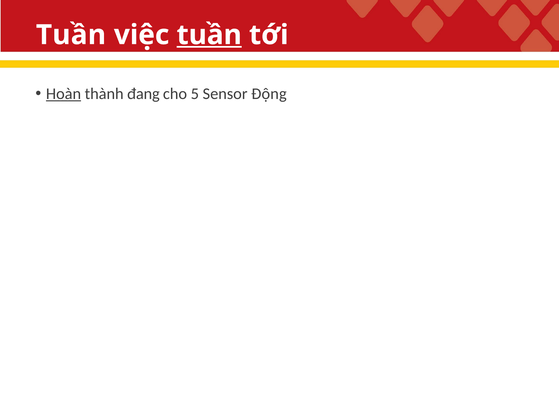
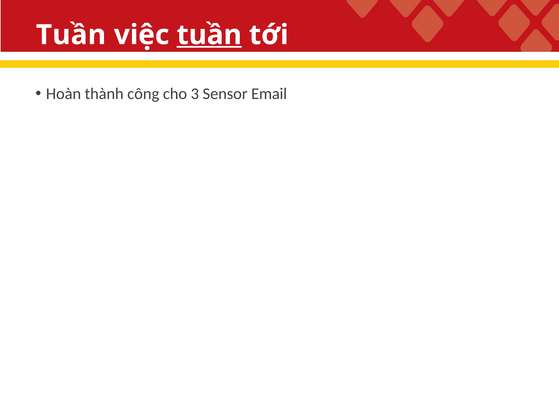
Hoàn underline: present -> none (64, 94)
đang: đang -> công (143, 94)
5: 5 -> 3 (195, 94)
Động: Động -> Email (269, 94)
